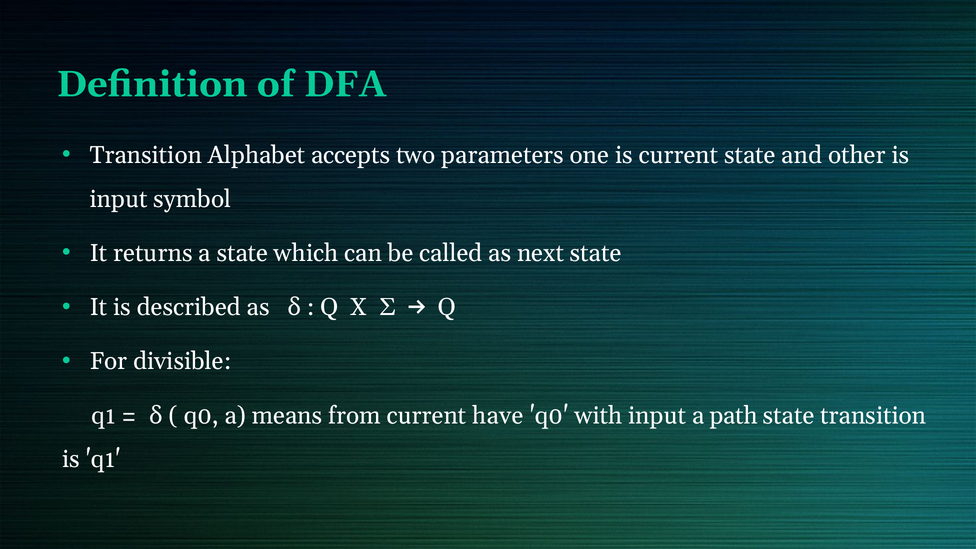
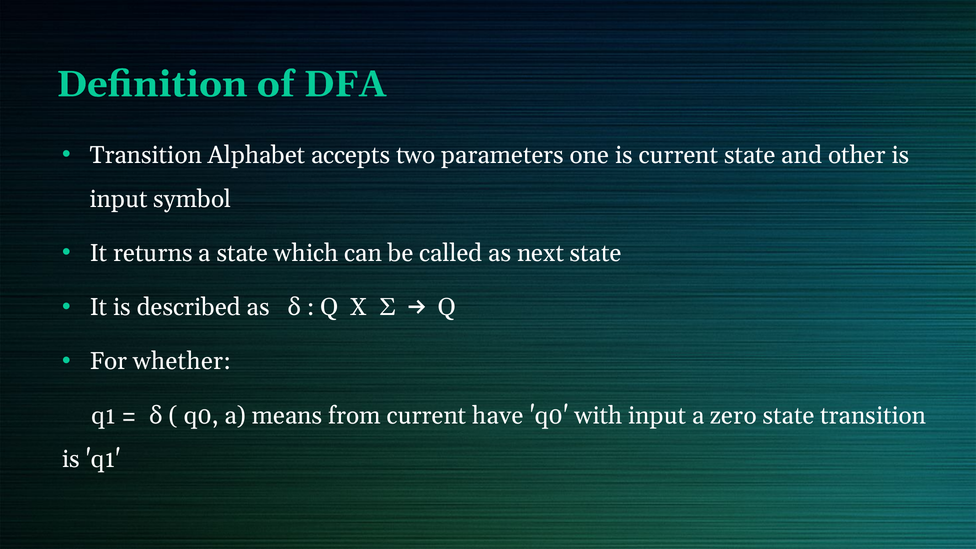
divisible: divisible -> whether (182, 361)
path: path -> zero (734, 416)
